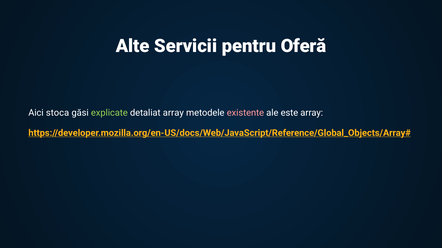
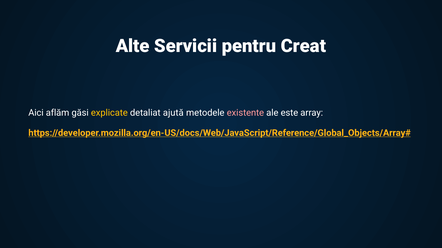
Oferă: Oferă -> Creat (303, 46)
stoca: stoca -> aflăm (58, 113)
explicate colour: light green -> yellow (109, 113)
detaliat array: array -> ajută (173, 113)
